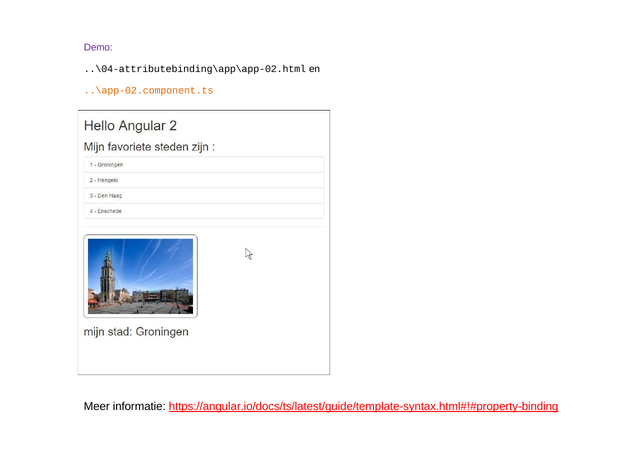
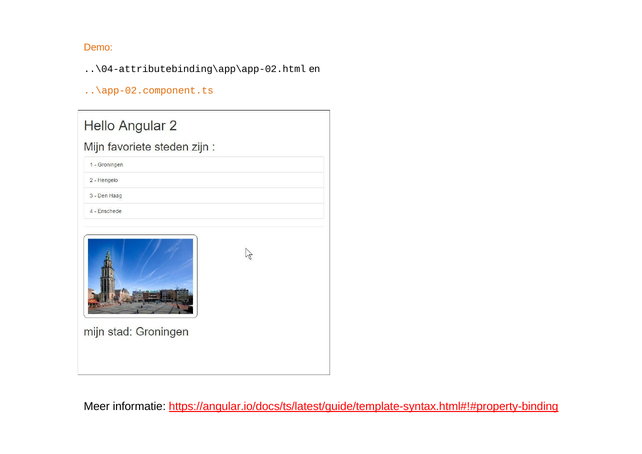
Demo colour: purple -> orange (98, 47)
